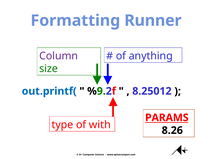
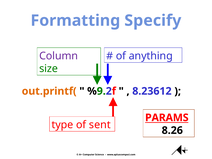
Runner: Runner -> Specify (153, 21)
out.printf( colour: blue -> orange (49, 91)
8.25012: 8.25012 -> 8.23612 (152, 91)
with: with -> sent (100, 125)
